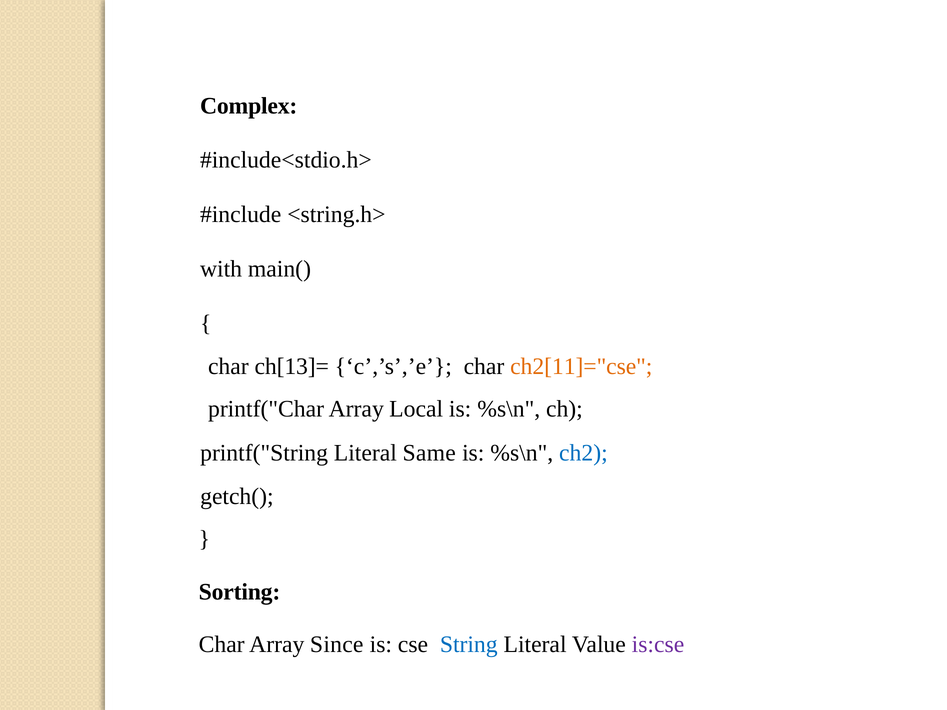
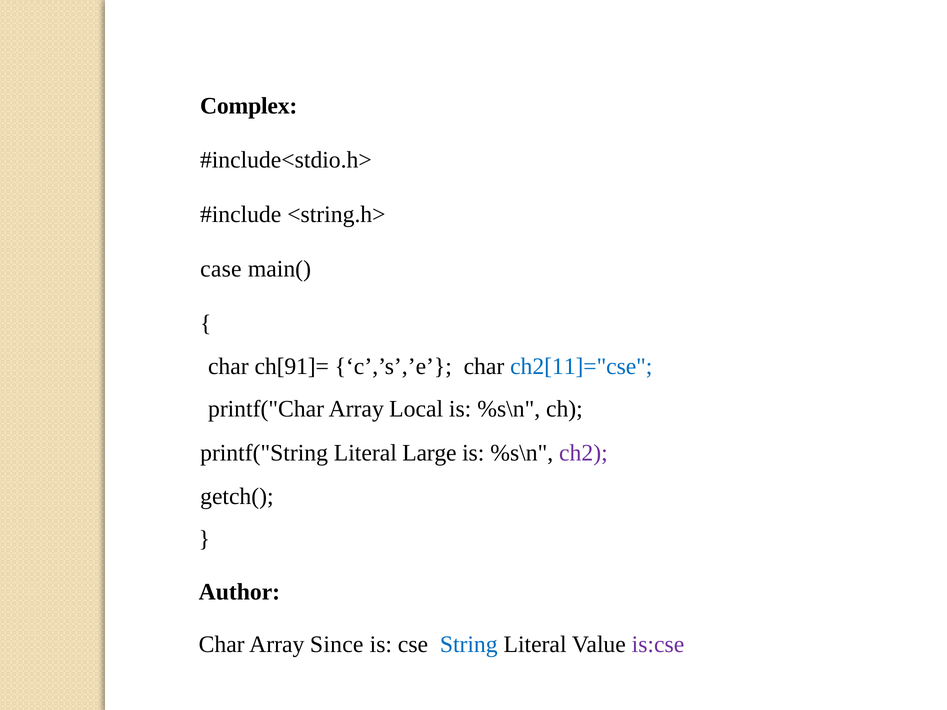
with: with -> case (221, 269)
ch[13]=: ch[13]= -> ch[91]= (292, 367)
ch2[11]="cse colour: orange -> blue (581, 367)
Same: Same -> Large (429, 453)
ch2 colour: blue -> purple (583, 453)
Sorting: Sorting -> Author (239, 592)
